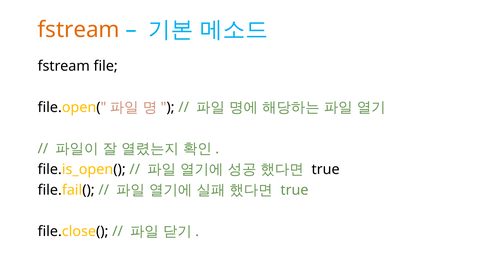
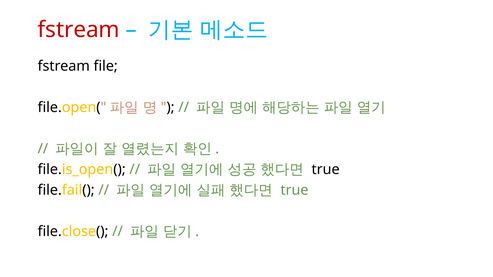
fstream colour: orange -> red (79, 30)
